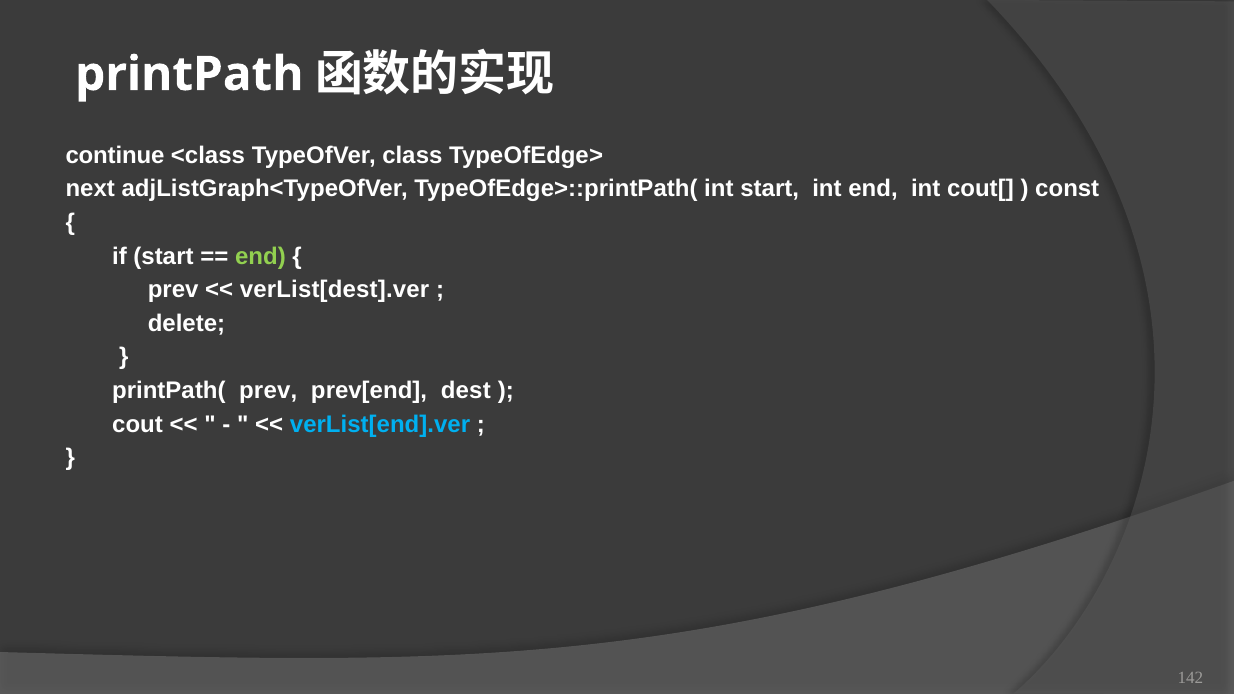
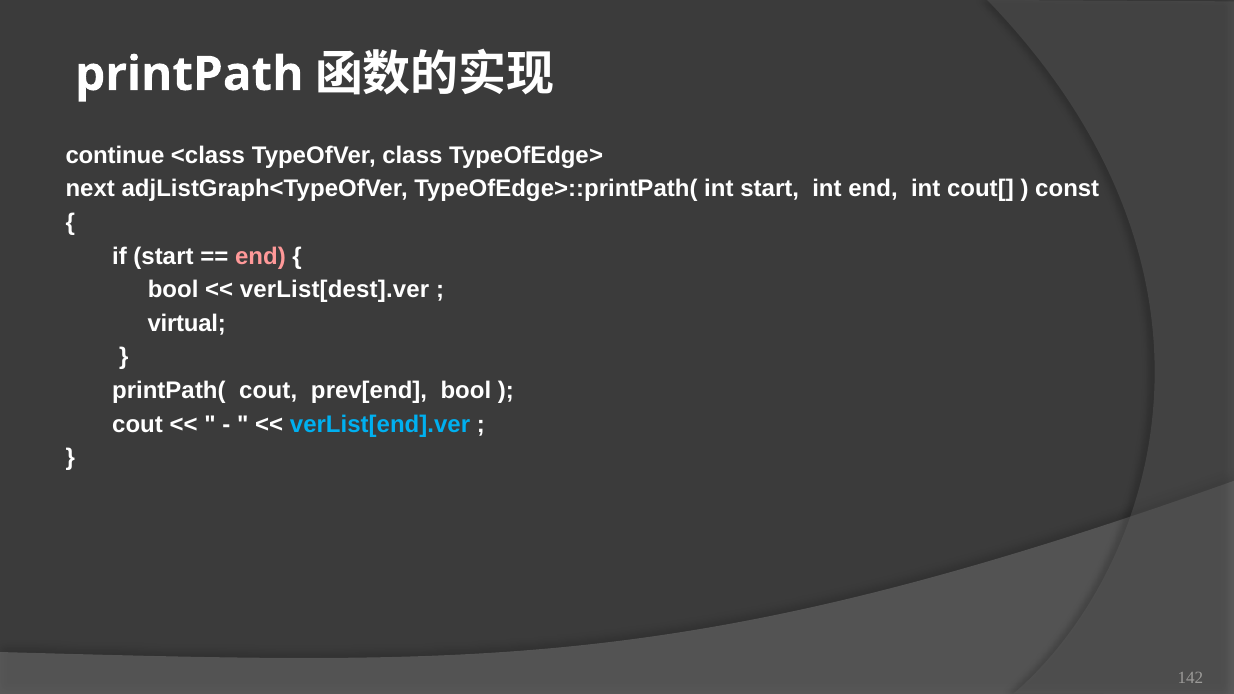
end colour: light green -> pink (260, 256)
prev: prev -> bool (173, 290)
delete: delete -> virtual (187, 324)
printPath( prev: prev -> cout (268, 391)
prev[end dest: dest -> bool (466, 391)
